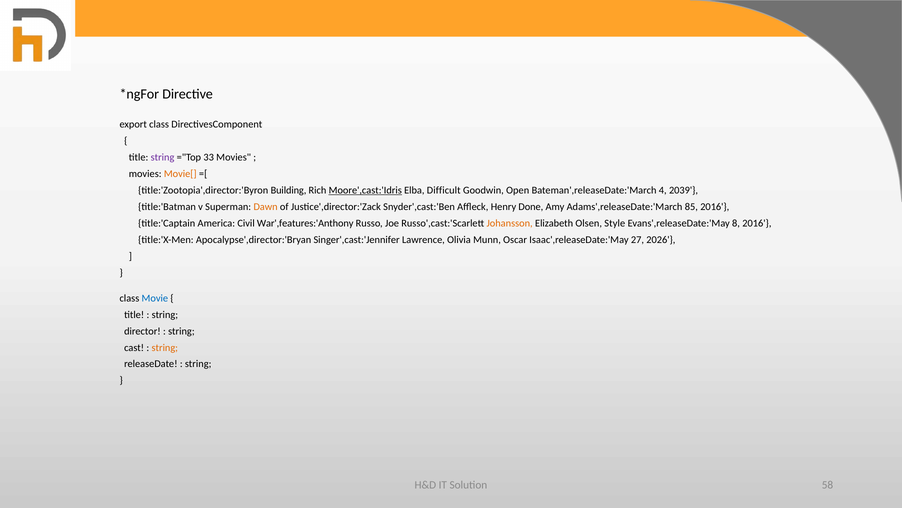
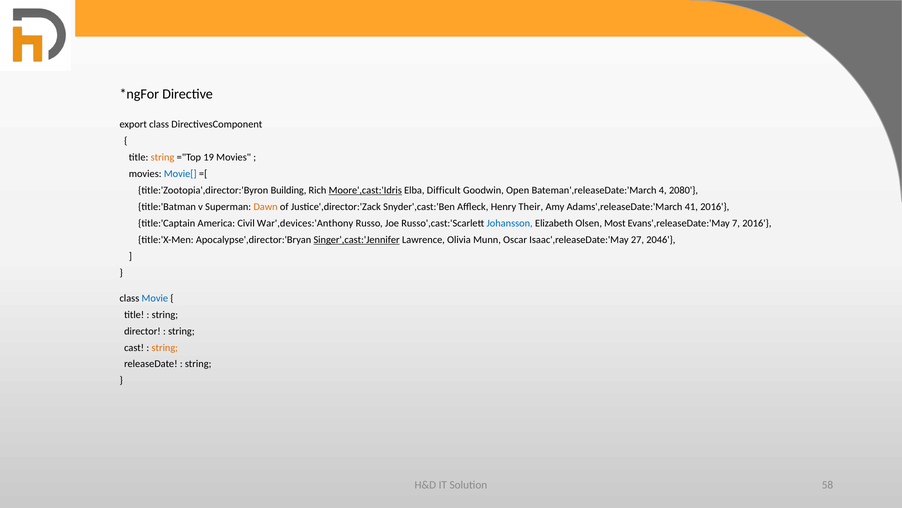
string colour: purple -> orange (163, 157)
33: 33 -> 19 (209, 157)
Movie[ colour: orange -> blue (180, 174)
2039: 2039 -> 2080 (684, 190)
Done: Done -> Their (531, 207)
85: 85 -> 41 (691, 207)
War',features:'Anthony: War',features:'Anthony -> War',devices:'Anthony (305, 223)
Johansson colour: orange -> blue (510, 223)
Style: Style -> Most (615, 223)
8: 8 -> 7 (736, 223)
Singer',cast:'Jennifer underline: none -> present (357, 239)
2026: 2026 -> 2046 (661, 239)
